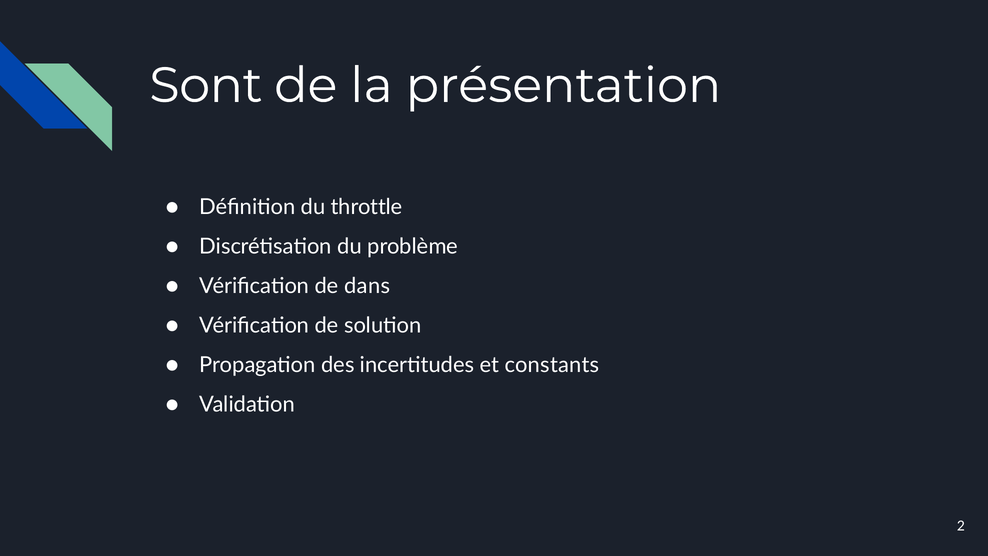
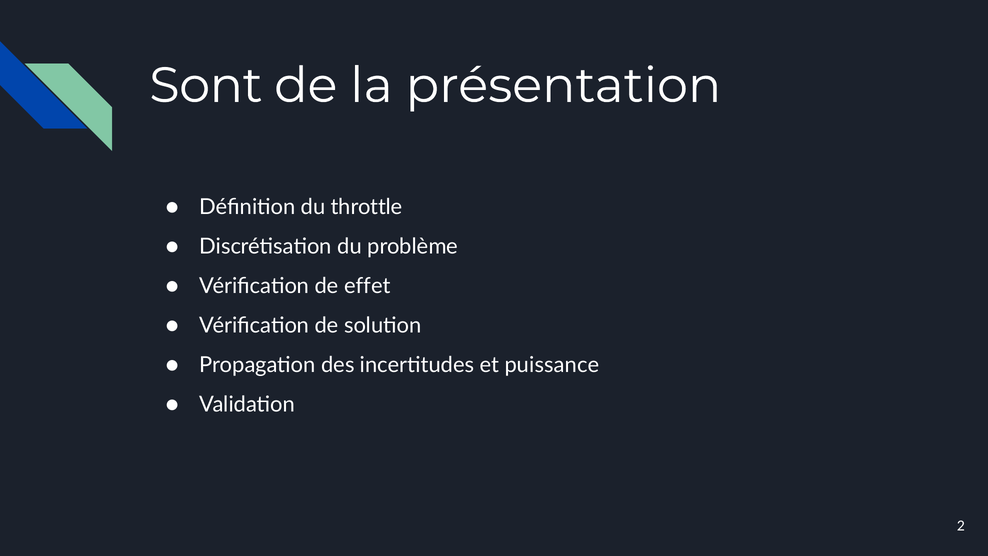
dans: dans -> effet (367, 286)
constants: constants -> puissance (552, 365)
